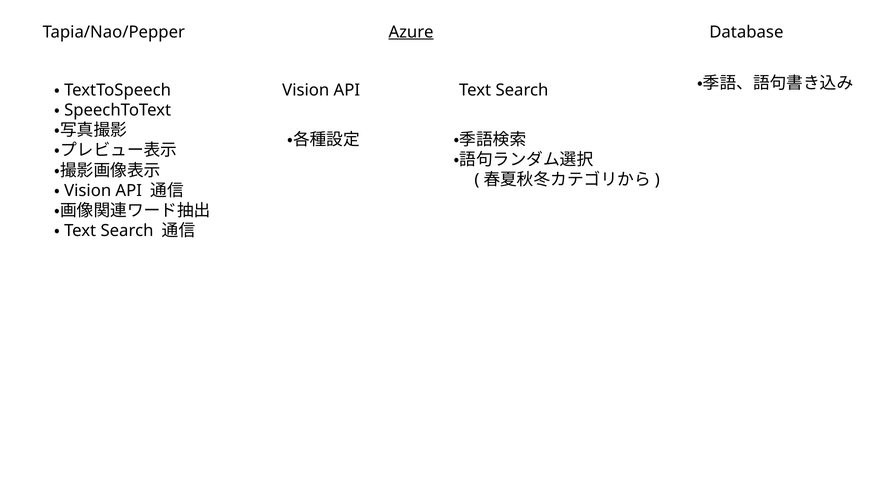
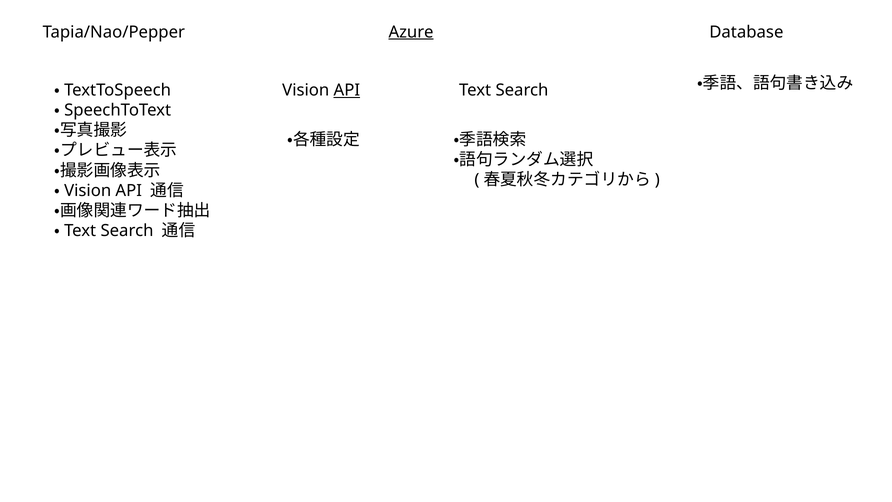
API underline: none -> present (347, 90)
